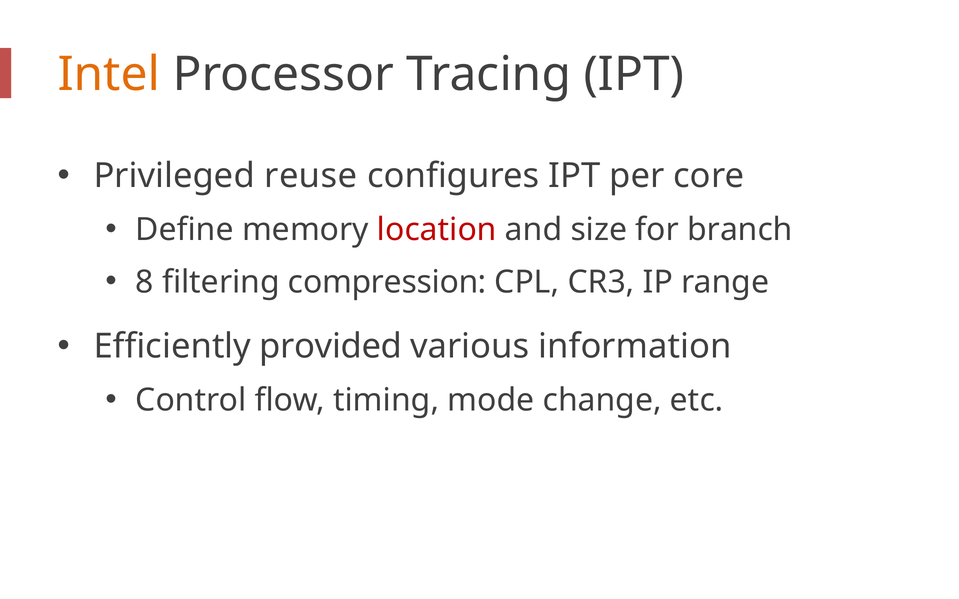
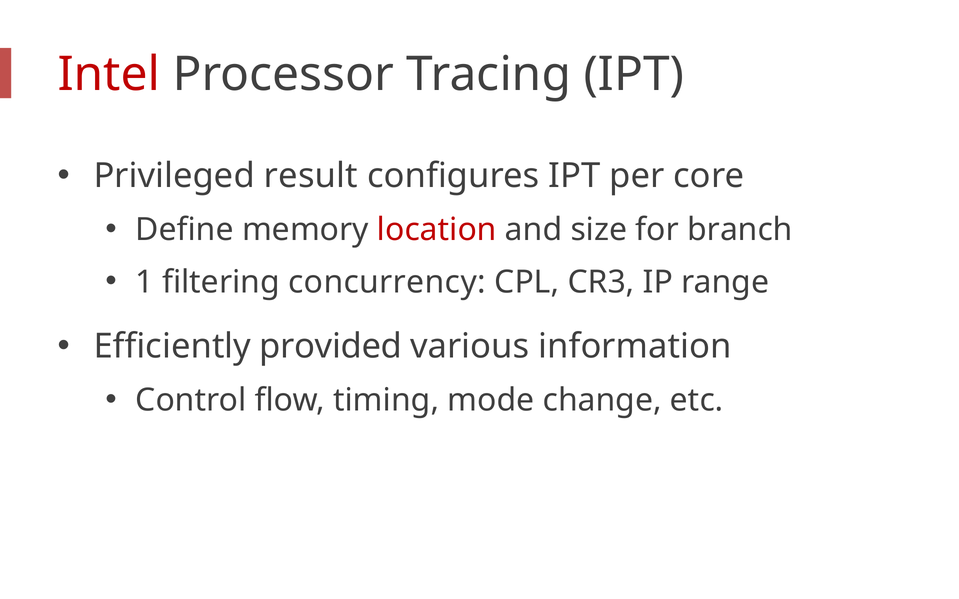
Intel colour: orange -> red (109, 75)
reuse: reuse -> result (311, 176)
8: 8 -> 1 (145, 282)
compression: compression -> concurrency (387, 282)
